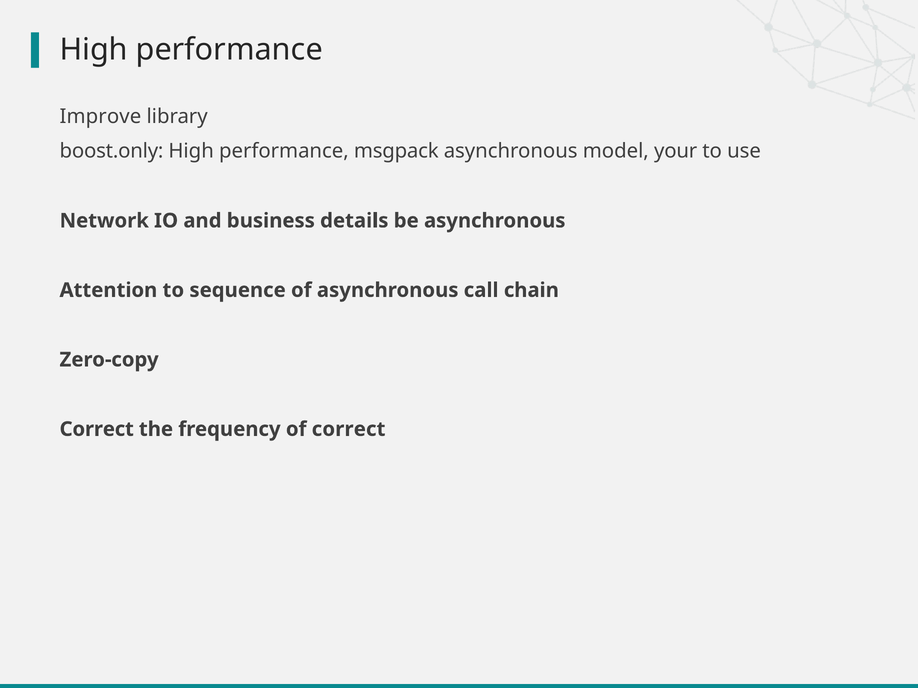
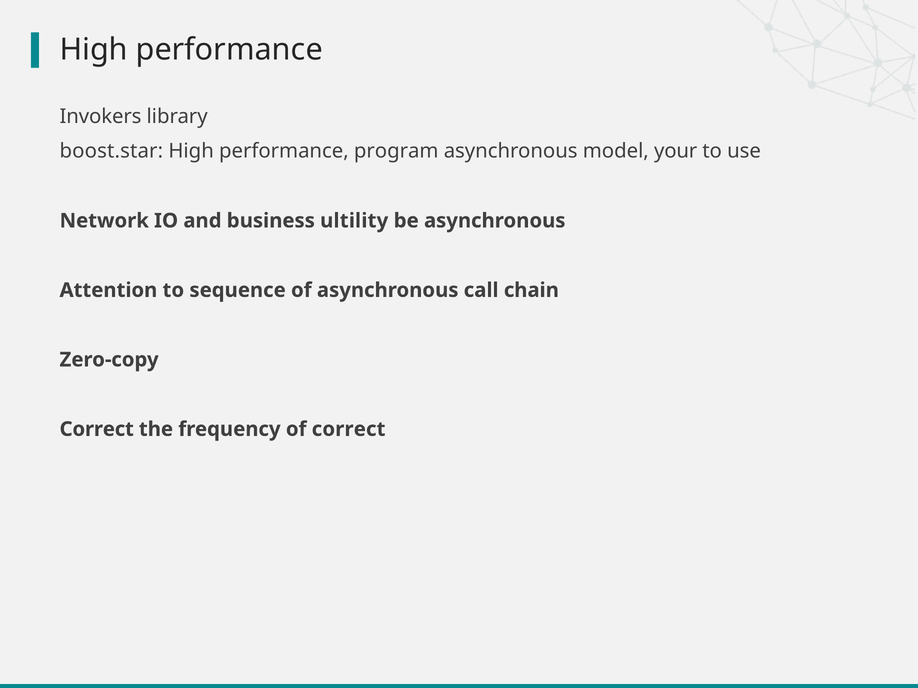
Improve: Improve -> Invokers (101, 117)
boost.only: boost.only -> boost.star (111, 151)
msgpack: msgpack -> program (396, 151)
details: details -> ultility (354, 221)
